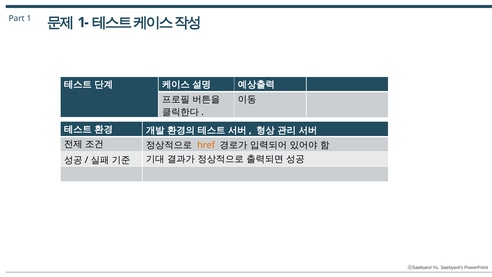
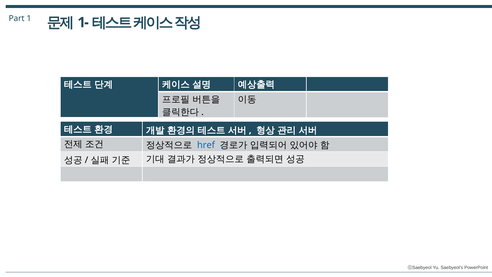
href colour: orange -> blue (206, 145)
